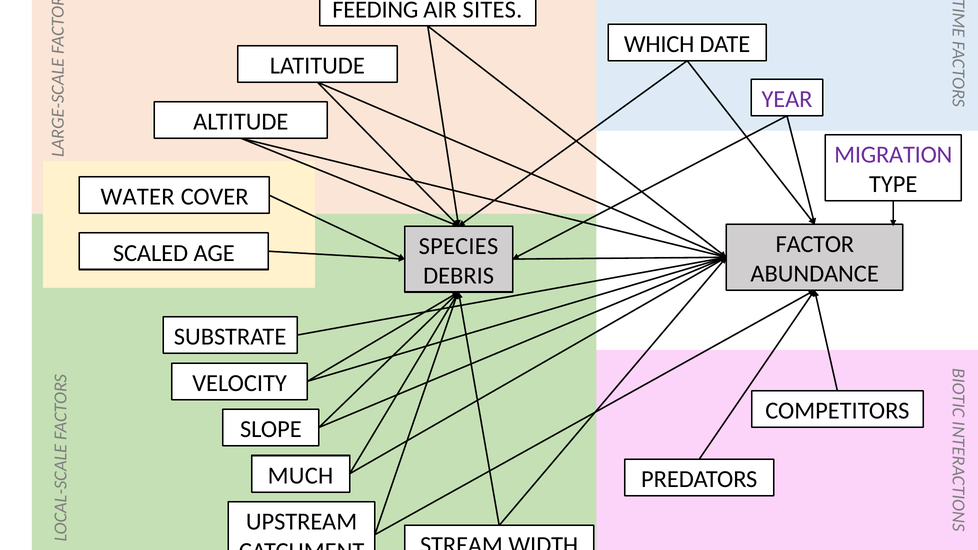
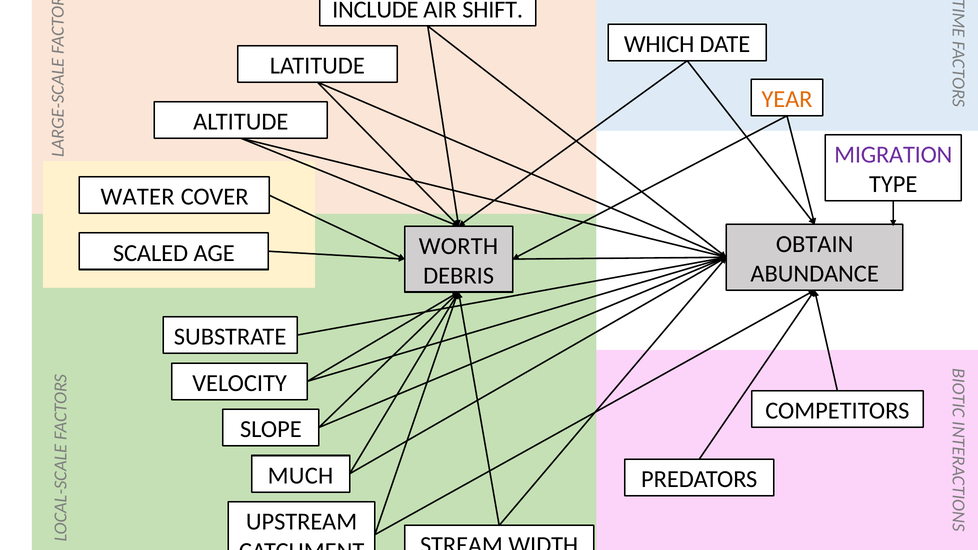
FEEDING: FEEDING -> INCLUDE (375, 9)
SITES: SITES -> SHIFT (493, 9)
YEAR colour: purple -> orange (787, 99)
FACTOR: FACTOR -> OBTAIN (815, 244)
SPECIES: SPECIES -> WORTH (458, 246)
